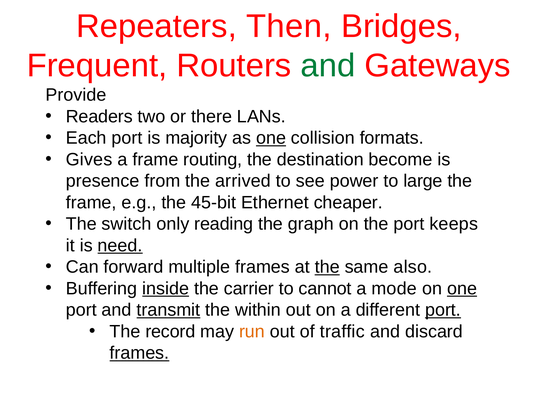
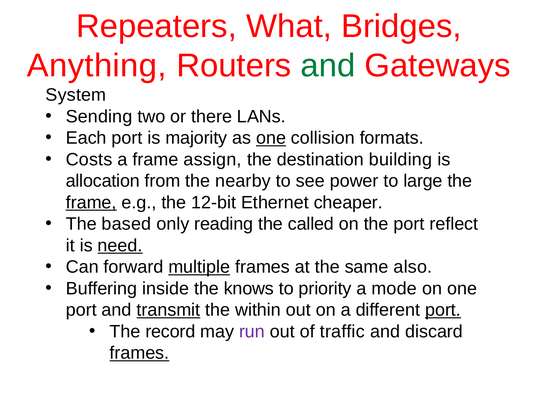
Then: Then -> What (289, 26)
Frequent: Frequent -> Anything (97, 66)
Provide: Provide -> System (76, 95)
Readers: Readers -> Sending (99, 117)
Gives: Gives -> Costs (89, 160)
routing: routing -> assign (213, 160)
become: become -> building (400, 160)
presence: presence -> allocation (103, 181)
arrived: arrived -> nearby (243, 181)
frame underline: none -> present (91, 203)
45-bit: 45-bit -> 12-bit (214, 203)
switch: switch -> based (126, 224)
graph: graph -> called (311, 224)
keeps: keeps -> reflect (454, 224)
multiple underline: none -> present (199, 267)
the underline: present -> none (327, 267)
inside underline: present -> none (166, 289)
carrier: carrier -> knows (249, 289)
cannot: cannot -> priority (325, 289)
one underline: present -> none (462, 289)
run colour: orange -> purple (252, 332)
